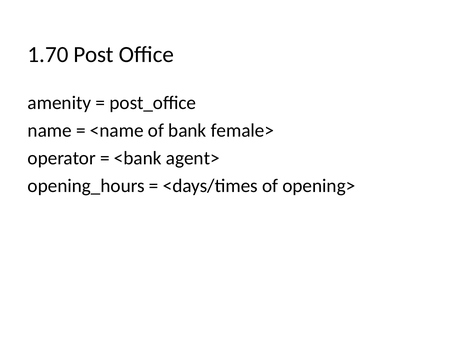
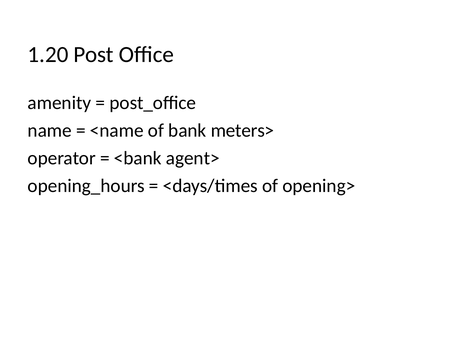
1.70: 1.70 -> 1.20 (48, 55)
female>: female> -> meters> (242, 130)
